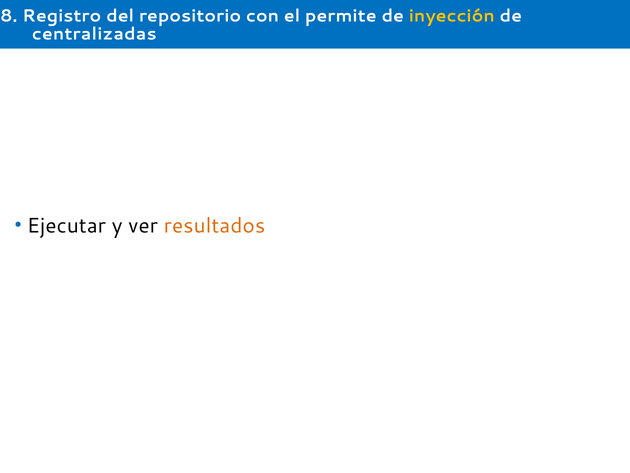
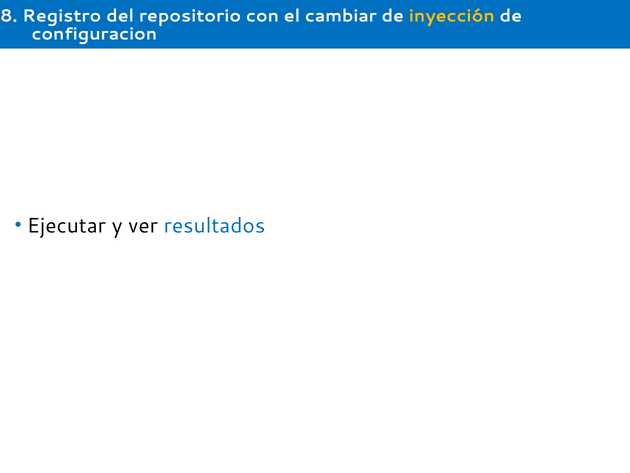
permite: permite -> cambiar (341, 16)
centralizadas: centralizadas -> configuracion (94, 34)
resultados colour: orange -> blue (215, 225)
